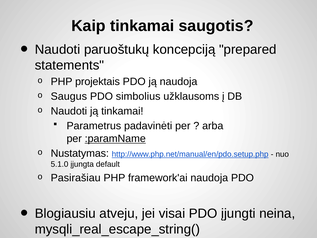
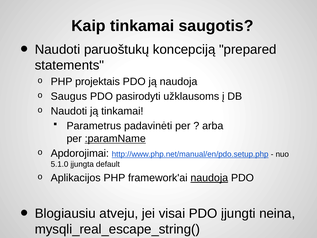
simbolius: simbolius -> pasirodyti (138, 96)
Nustatymas: Nustatymas -> Apdorojimai (80, 153)
Pasirašiau: Pasirašiau -> Aplikacijos (76, 178)
naudoja underline: none -> present (209, 178)
